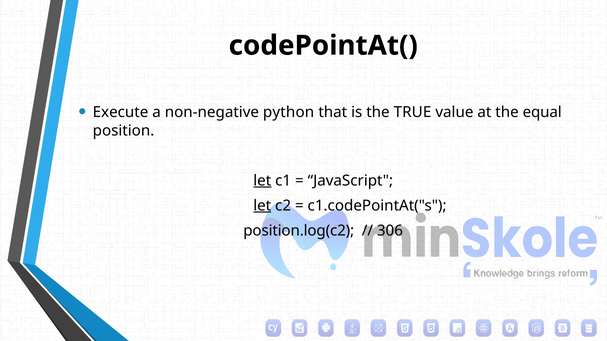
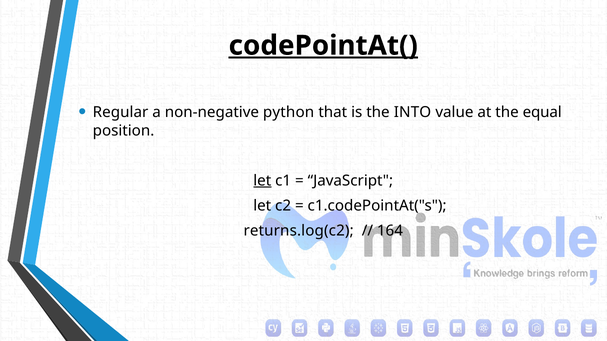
codePointAt( underline: none -> present (323, 46)
Execute: Execute -> Regular (121, 113)
TRUE: TRUE -> INTO (412, 113)
let underline: present -> none (262, 206)
position.log(c2: position.log(c2 -> returns.log(c2 (299, 231)
306: 306 -> 164 (390, 231)
